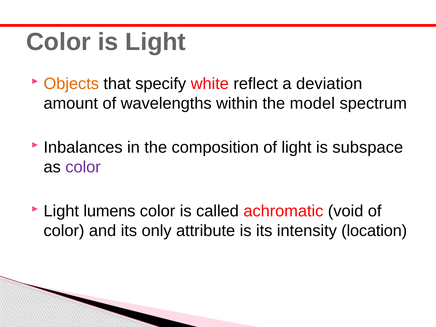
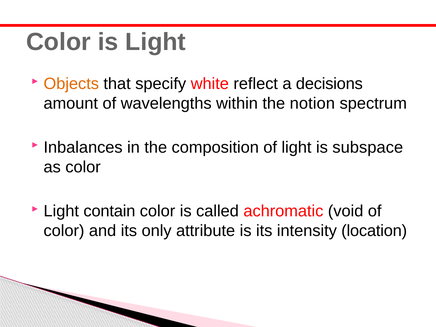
deviation: deviation -> decisions (329, 84)
model: model -> notion (312, 103)
color colour: purple -> black (83, 167)
lumens: lumens -> contain (109, 211)
